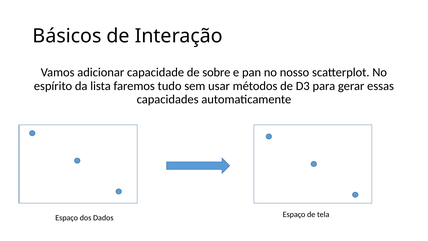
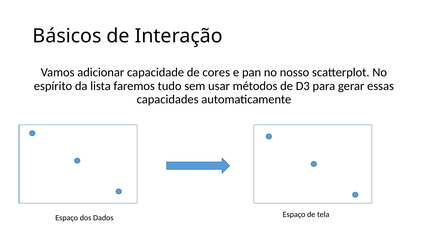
sobre: sobre -> cores (216, 72)
